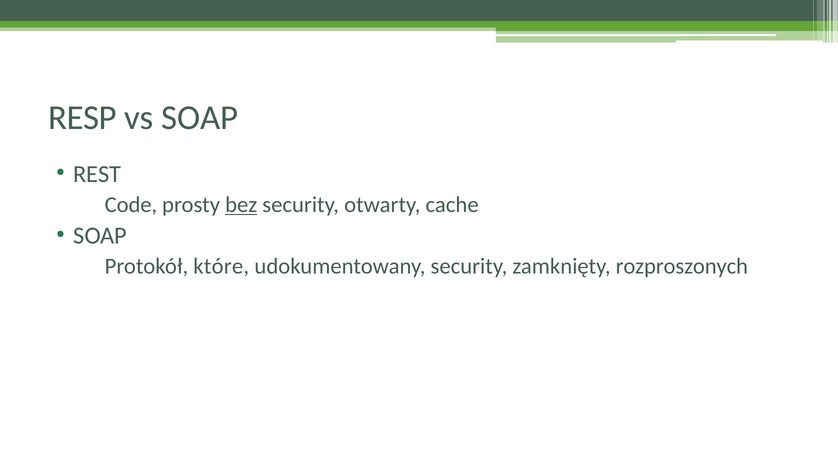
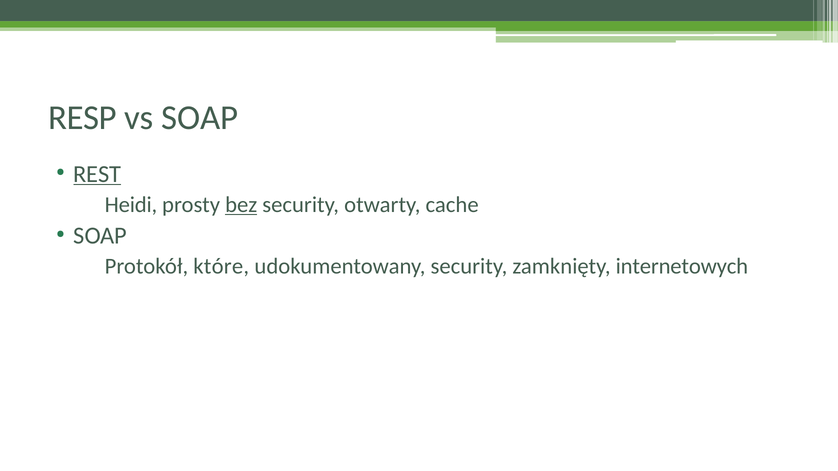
REST underline: none -> present (97, 174)
Code: Code -> Heidi (131, 205)
rozproszonych: rozproszonych -> internetowych (682, 267)
